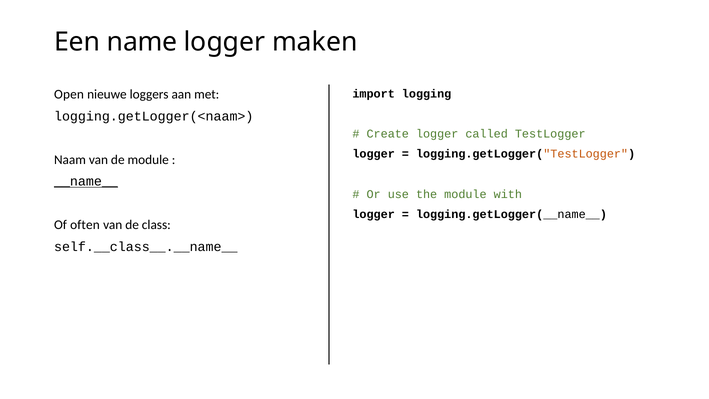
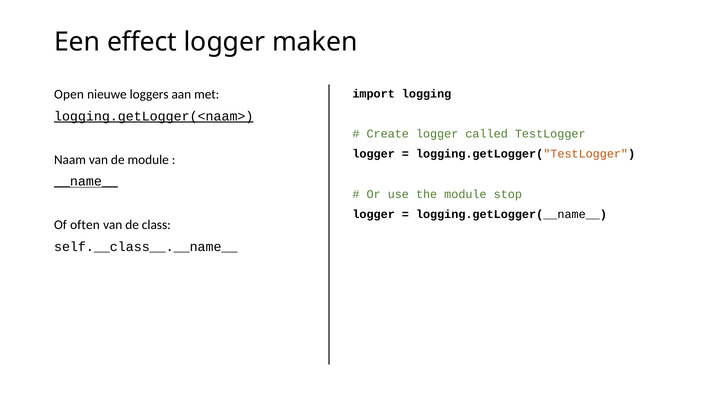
name: name -> effect (142, 42)
logging.getLogger(<naam> underline: none -> present (154, 116)
with: with -> stop (508, 194)
